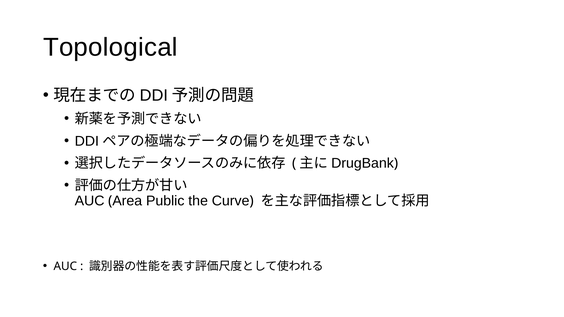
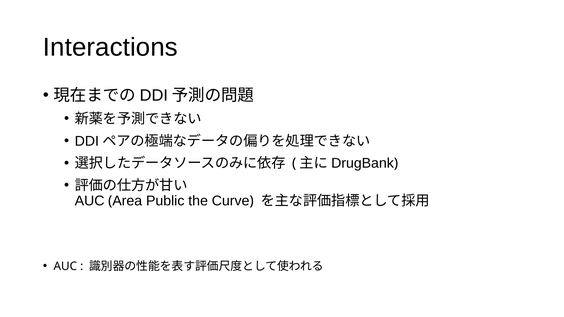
Topological: Topological -> Interactions (110, 47)
